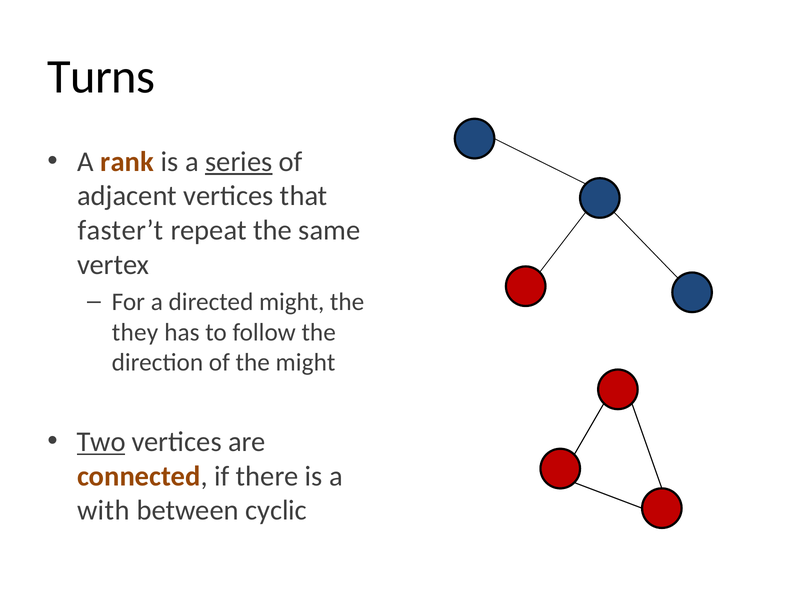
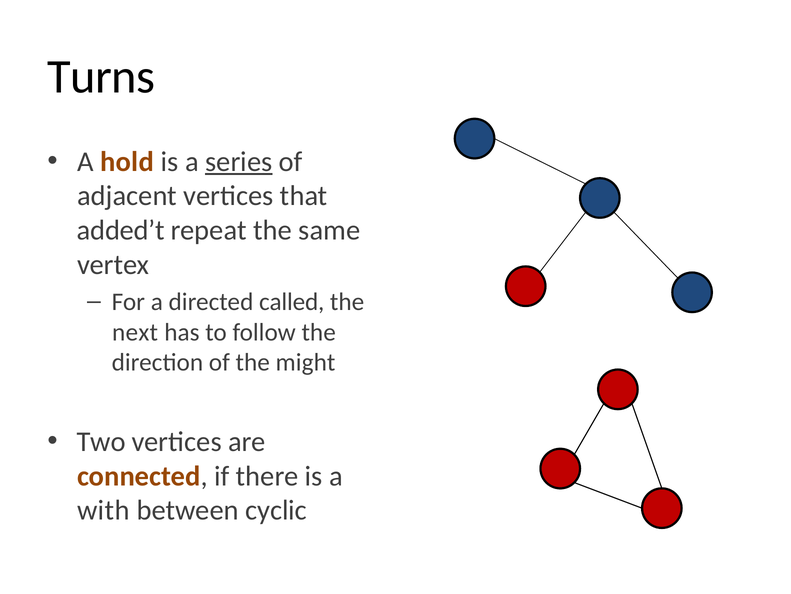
rank: rank -> hold (127, 162)
faster’t: faster’t -> added’t (121, 230)
directed might: might -> called (292, 302)
they: they -> next (135, 332)
Two underline: present -> none (101, 441)
